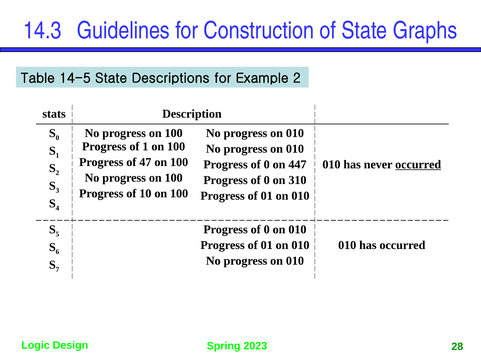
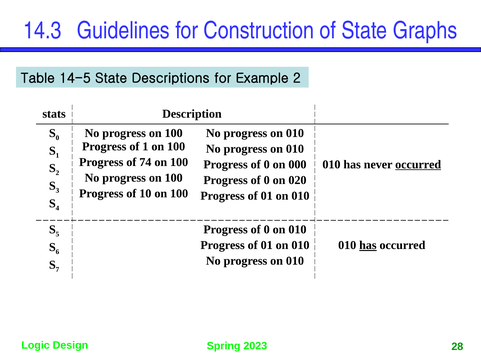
47: 47 -> 74 (145, 162)
447: 447 -> 000 (297, 164)
310: 310 -> 020 (297, 180)
has underline: none -> present (368, 245)
